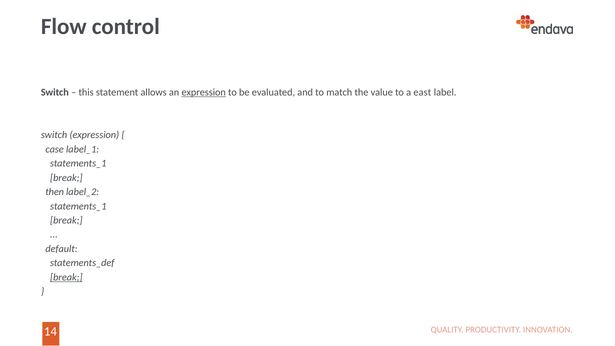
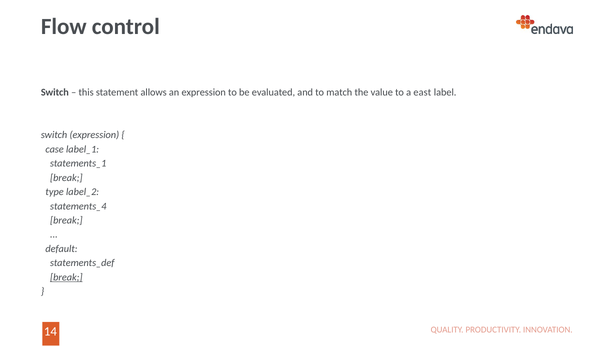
expression underline: present -> none (204, 92)
then: then -> type (55, 192)
statements_1: statements_1 -> statements_4 (78, 206)
